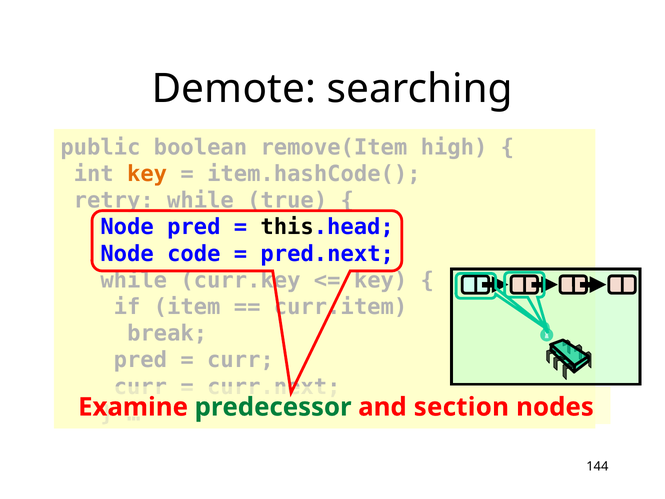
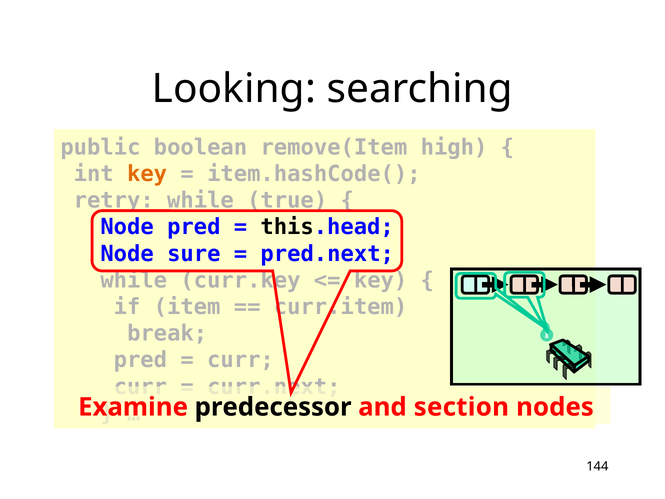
Demote: Demote -> Looking (234, 89)
code: code -> sure (194, 254)
predecessor colour: green -> black (273, 407)
